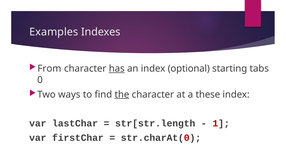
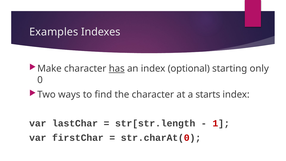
From: From -> Make (49, 69)
tabs: tabs -> only (259, 69)
the underline: present -> none (122, 94)
these: these -> starts (208, 94)
